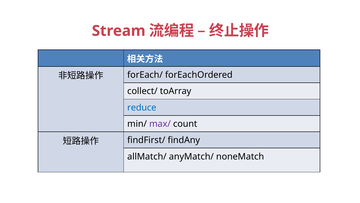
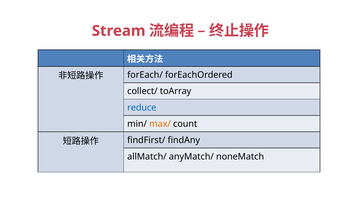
max/ colour: purple -> orange (160, 124)
